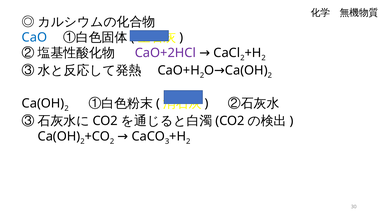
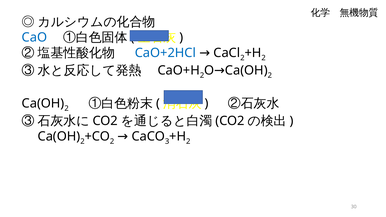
CaO+2HCl colour: purple -> blue (165, 53)
